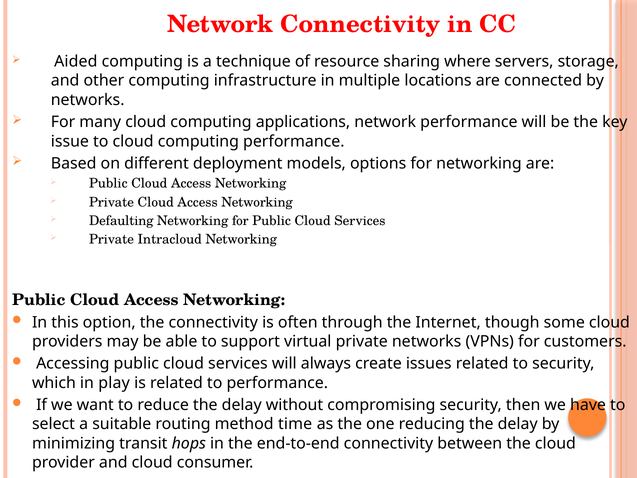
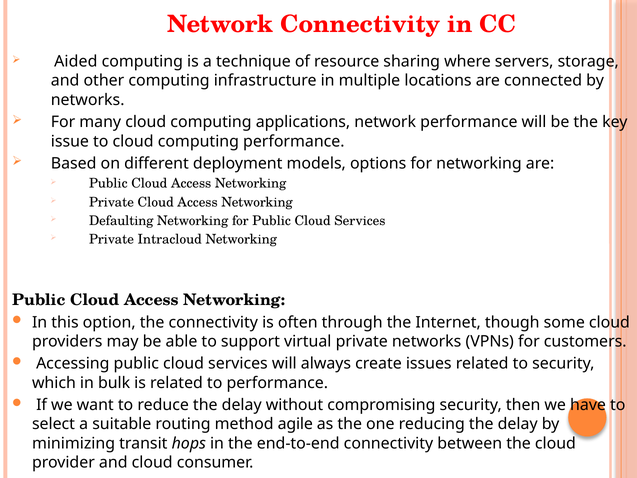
play: play -> bulk (114, 383)
time: time -> agile (295, 424)
